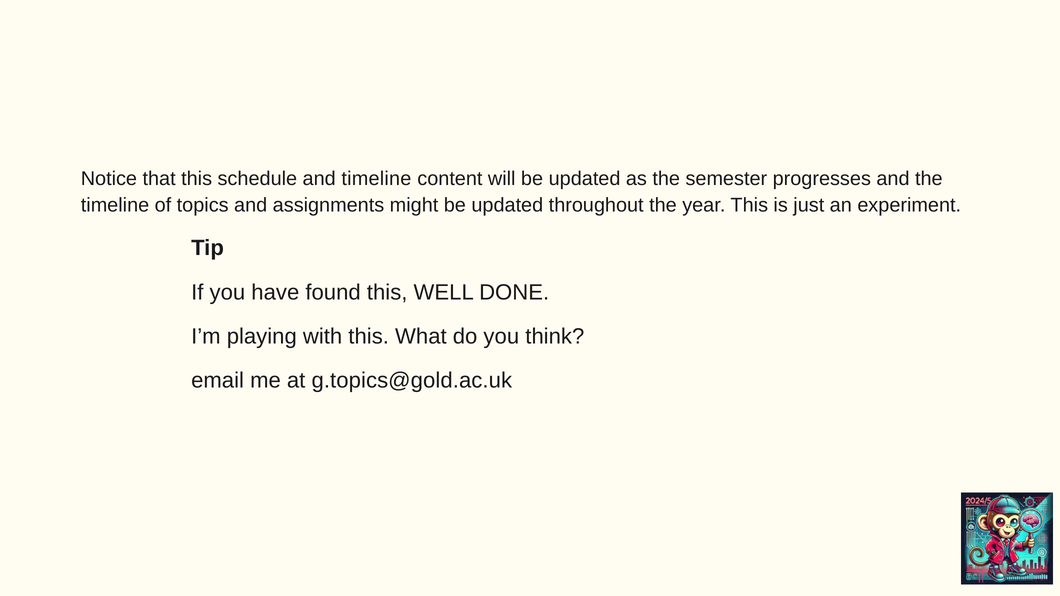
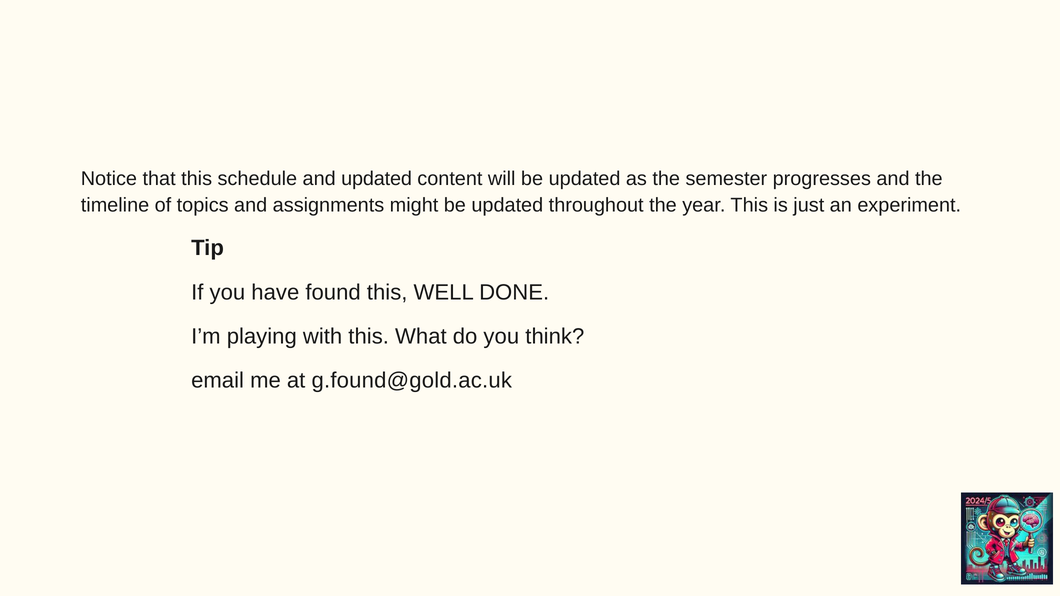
and timeline: timeline -> updated (377, 179)
g.topics@gold.ac.uk: g.topics@gold.ac.uk -> g.found@gold.ac.uk (412, 381)
